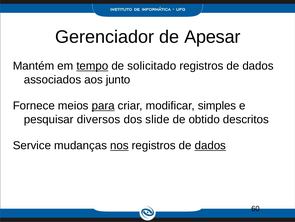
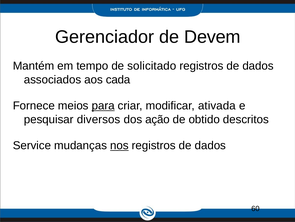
Apesar: Apesar -> Devem (212, 37)
tempo underline: present -> none (92, 66)
junto: junto -> cada (118, 79)
simples: simples -> ativada (217, 105)
slide: slide -> ação (158, 119)
dados underline: present -> none (210, 145)
